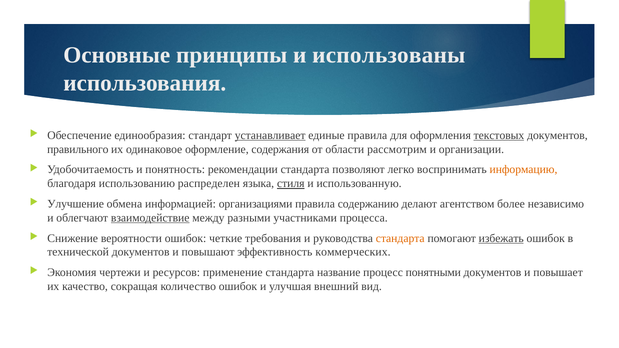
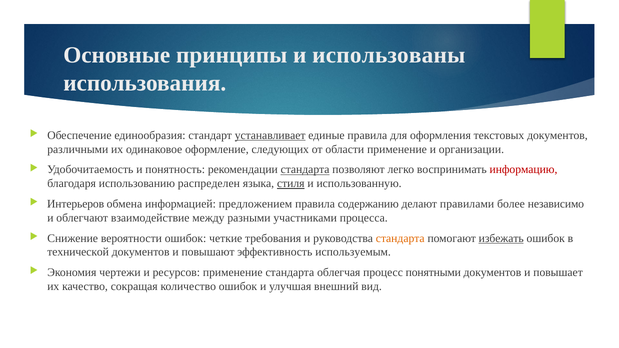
текстовых underline: present -> none (499, 135)
правильного: правильного -> различными (78, 149)
содержания: содержания -> следующих (280, 149)
области рассмотрим: рассмотрим -> применение (397, 149)
стандарта underline: none -> present (305, 170)
информацию colour: orange -> red (524, 170)
Улучшение: Улучшение -> Интерьеров (76, 204)
организациями: организациями -> предложением (255, 204)
агентством: агентством -> правилами (467, 204)
взаимодействие underline: present -> none (150, 218)
коммерческих: коммерческих -> используемым (353, 252)
название: название -> облегчая (339, 273)
